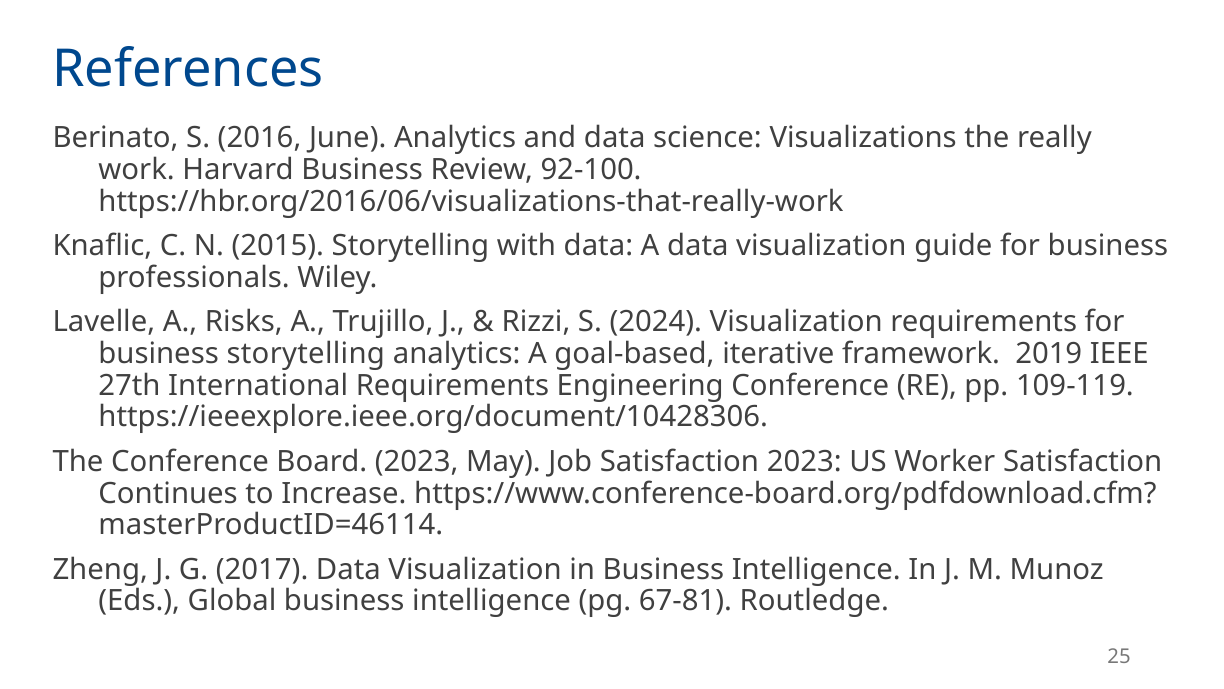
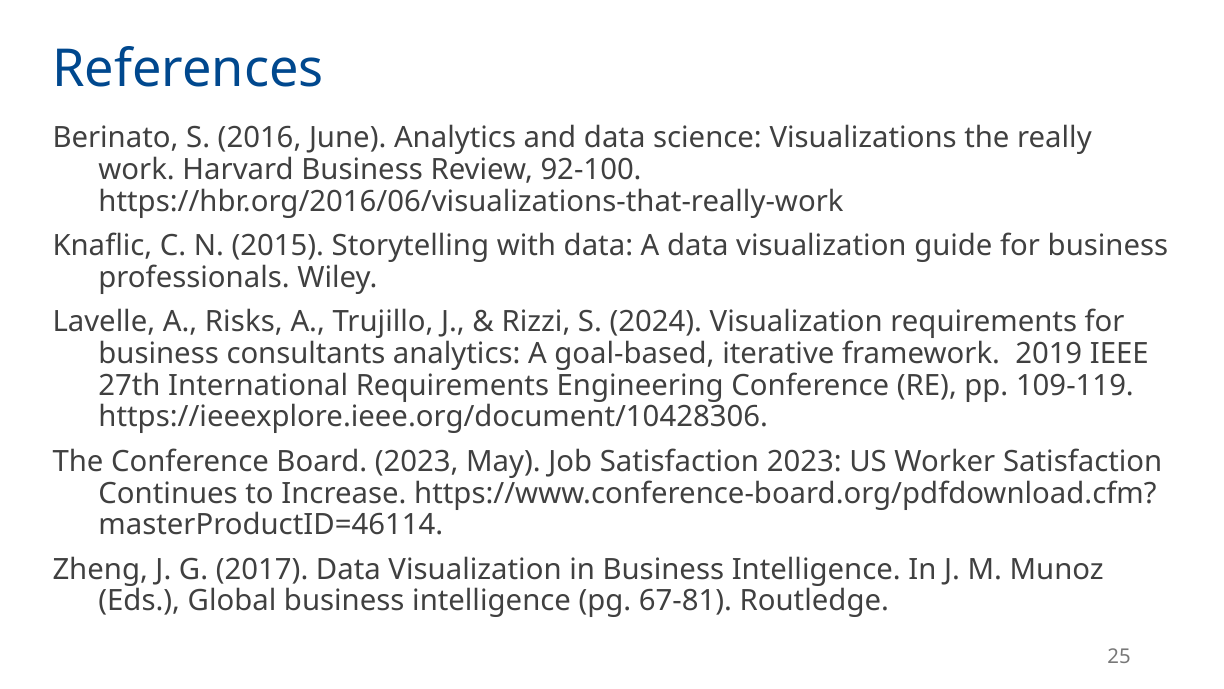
business storytelling: storytelling -> consultants (306, 354)
